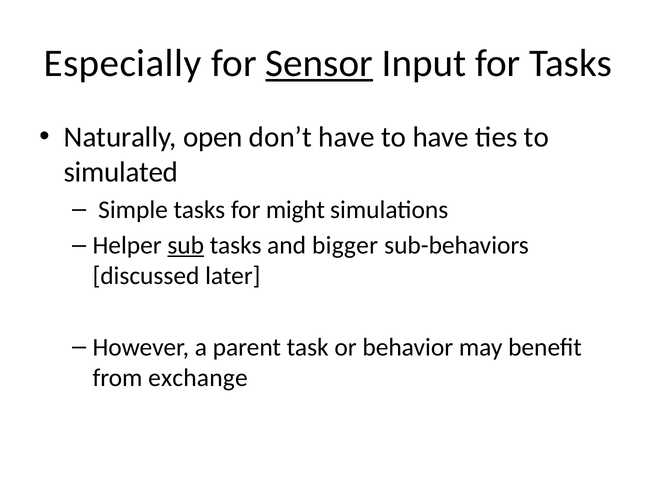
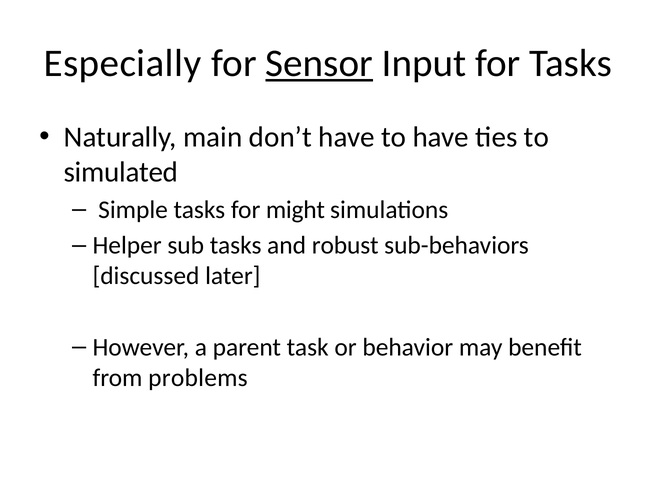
open: open -> main (213, 137)
sub underline: present -> none (186, 246)
bigger: bigger -> robust (345, 246)
exchange: exchange -> problems (198, 378)
